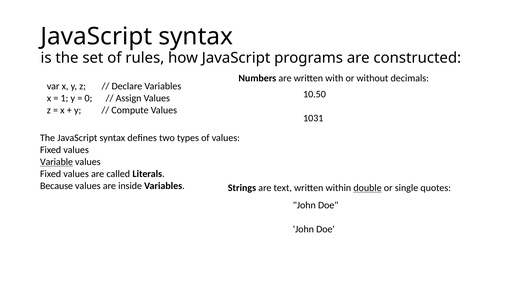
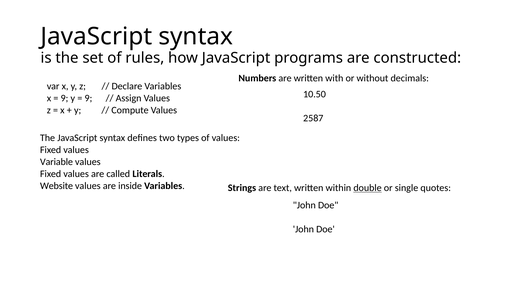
1: 1 -> 9 (64, 98)
0: 0 -> 9 (88, 98)
1031: 1031 -> 2587 (313, 118)
Variable underline: present -> none (56, 162)
Because: Because -> Website (56, 186)
